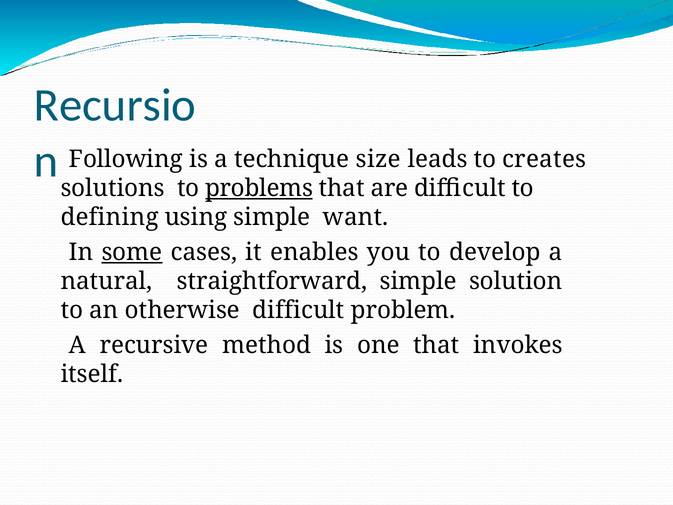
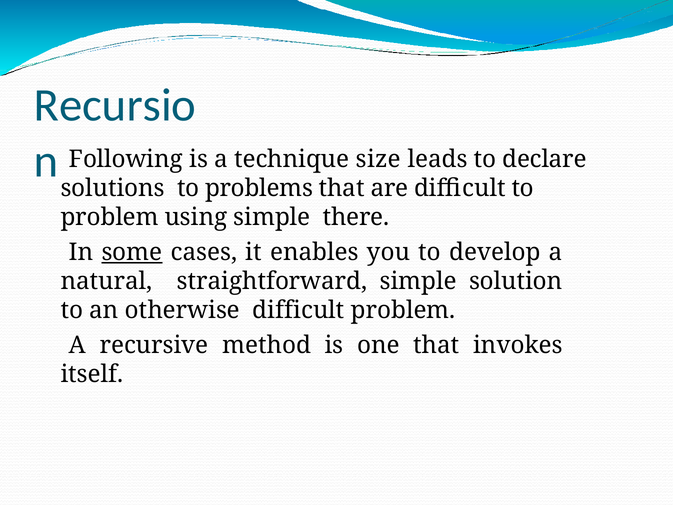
creates: creates -> declare (545, 159)
problems underline: present -> none (259, 188)
defining: defining -> problem (110, 217)
want: want -> there (356, 217)
